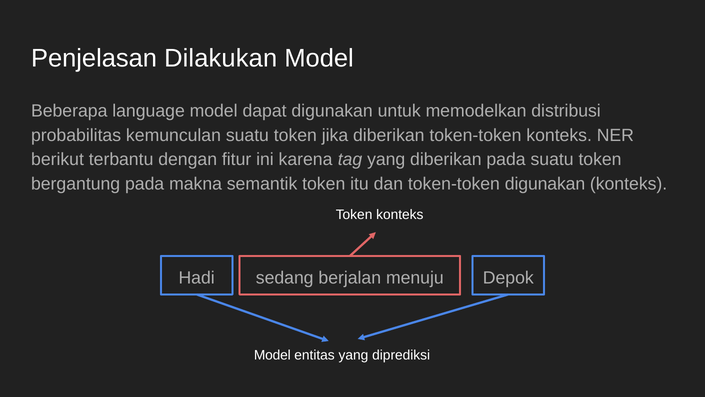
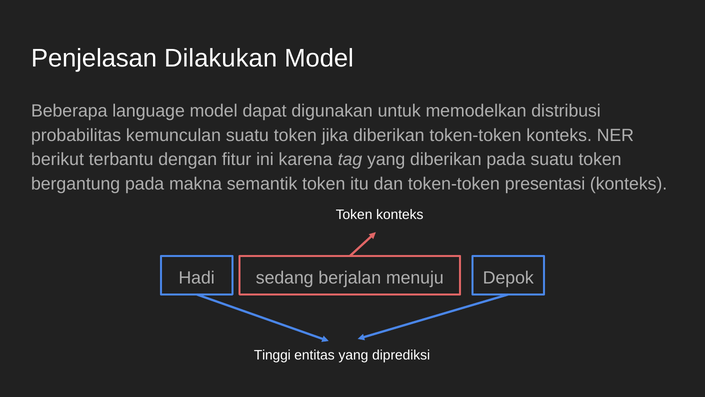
token-token digunakan: digunakan -> presentasi (545, 184)
Model: Model -> Tinggi (272, 355)
